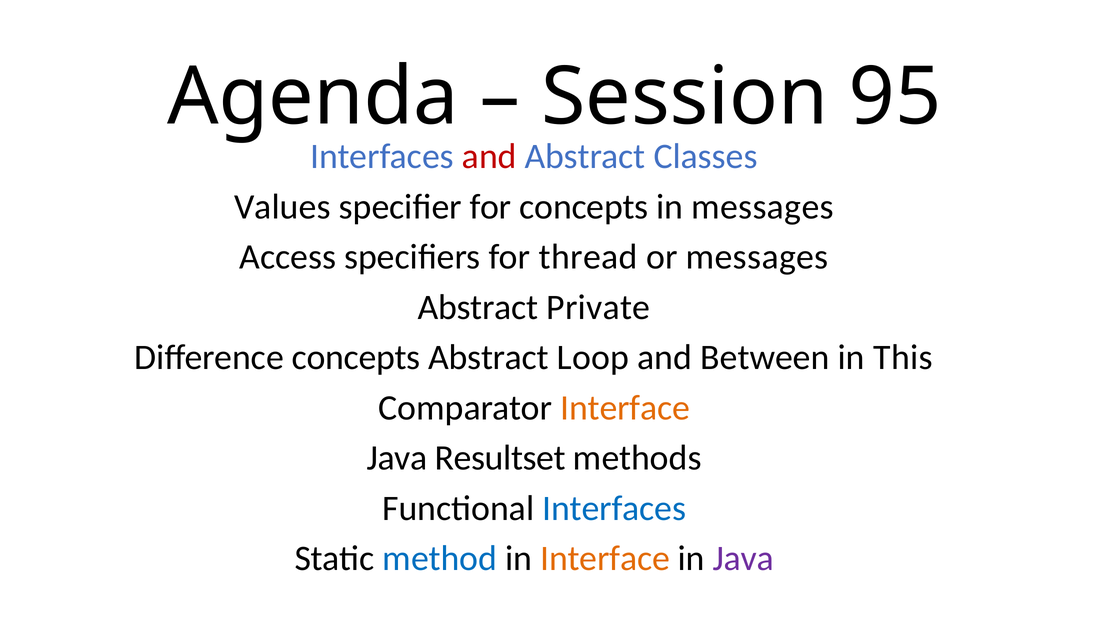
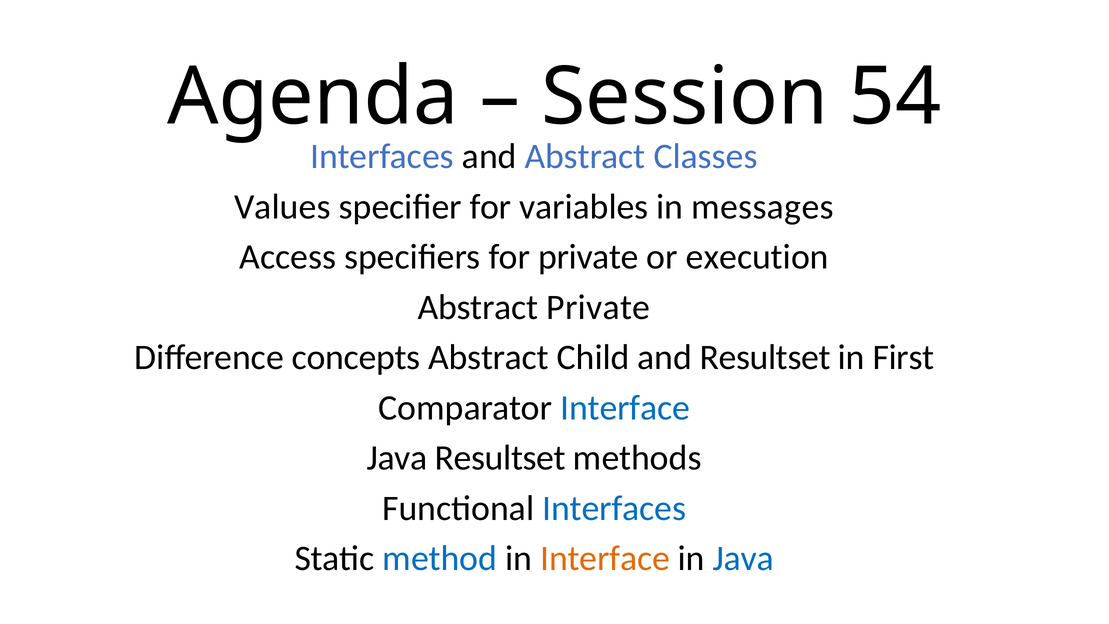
95: 95 -> 54 (895, 97)
and colour: red -> black (489, 156)
for concepts: concepts -> variables (584, 207)
for thread: thread -> private (588, 257)
or messages: messages -> execution (757, 257)
Loop: Loop -> Child (593, 357)
and Between: Between -> Resultset (765, 357)
This: This -> First (903, 357)
Interface colour: orange -> blue (625, 408)
Java colour: purple -> blue (743, 558)
